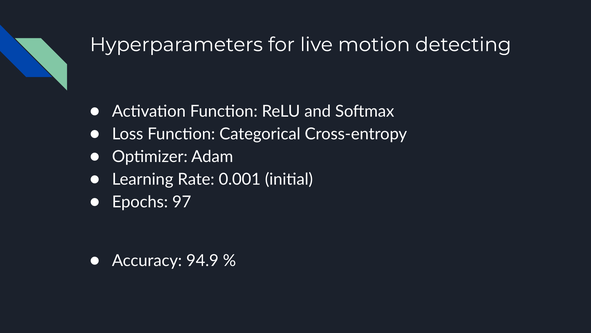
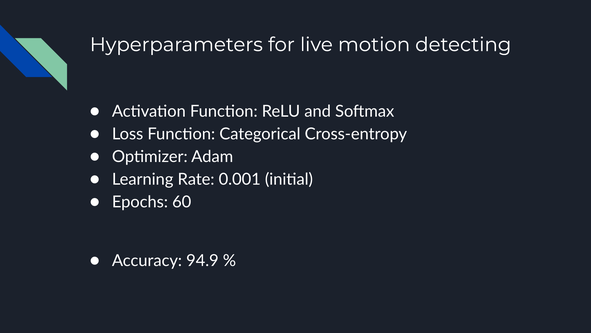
97: 97 -> 60 (182, 202)
